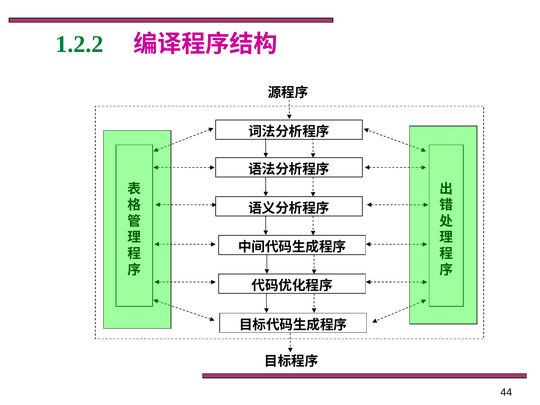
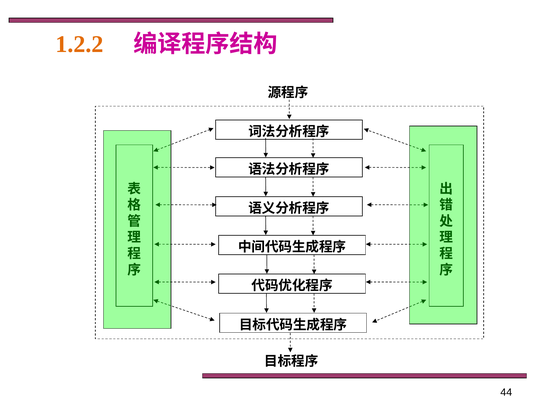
1.2.2 colour: green -> orange (80, 44)
